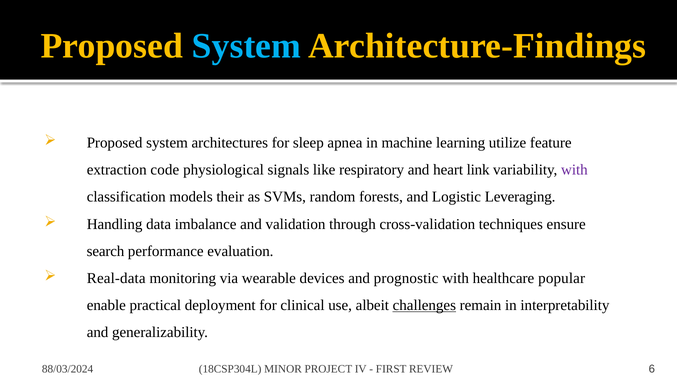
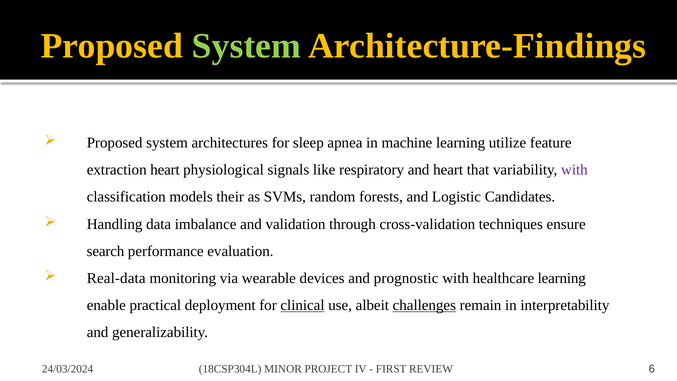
System colour: light blue -> light green (247, 46)
extraction code: code -> heart (165, 170)
link: link -> that (478, 170)
Leveraging: Leveraging -> Candidates (520, 197)
healthcare popular: popular -> learning (562, 278)
clinical underline: none -> present (303, 305)
88/03/2024: 88/03/2024 -> 24/03/2024 (68, 369)
